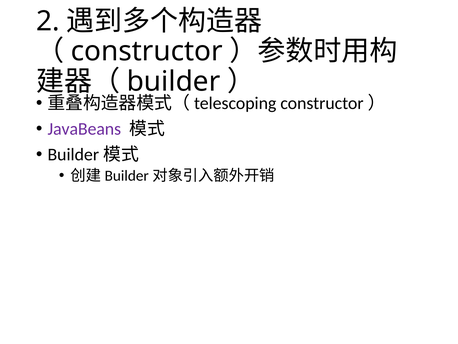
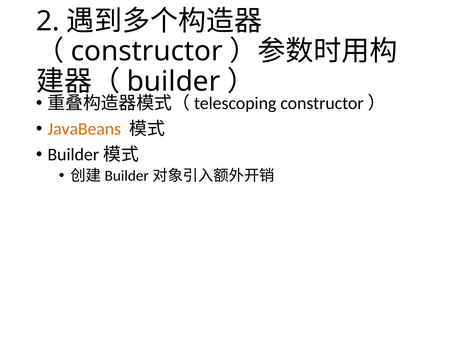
JavaBeans colour: purple -> orange (84, 129)
